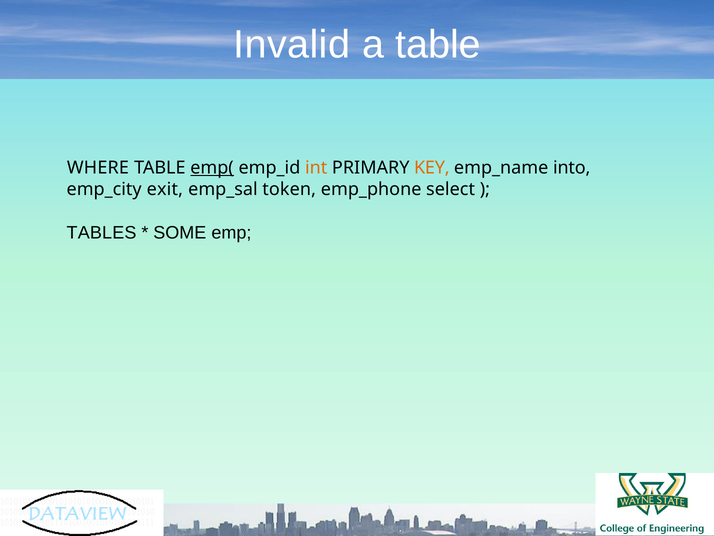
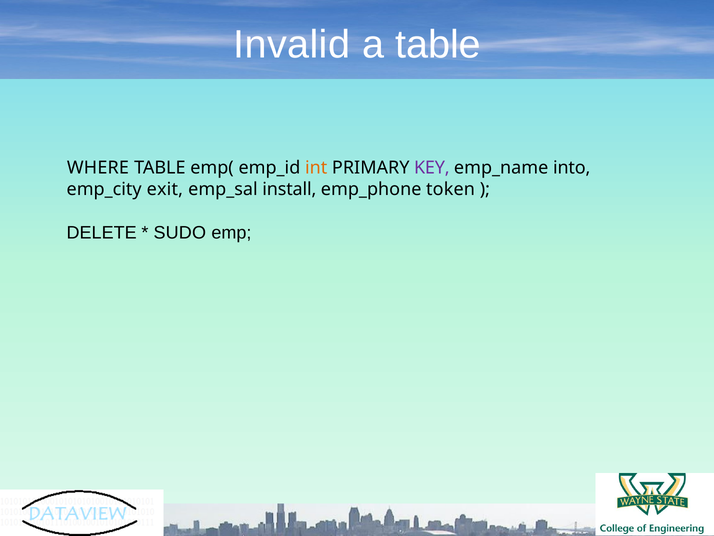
emp( underline: present -> none (212, 168)
KEY colour: orange -> purple (432, 168)
token: token -> install (289, 189)
select: select -> token (451, 189)
TABLES: TABLES -> DELETE (102, 232)
SOME: SOME -> SUDO (180, 232)
